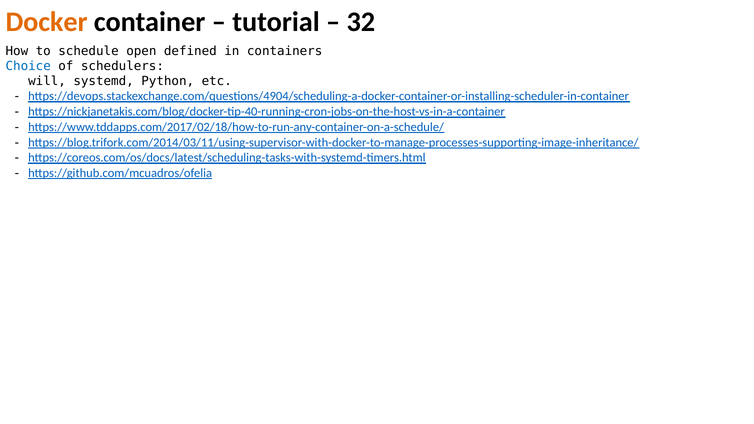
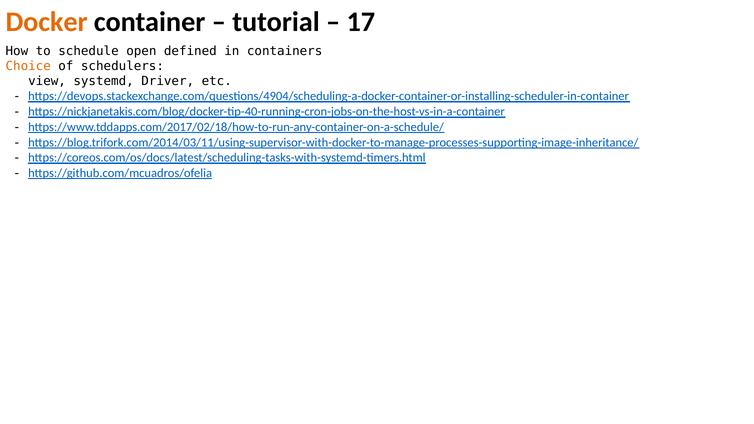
32: 32 -> 17 (361, 22)
Choice colour: blue -> orange (28, 66)
will: will -> view (47, 81)
Python: Python -> Driver (168, 81)
